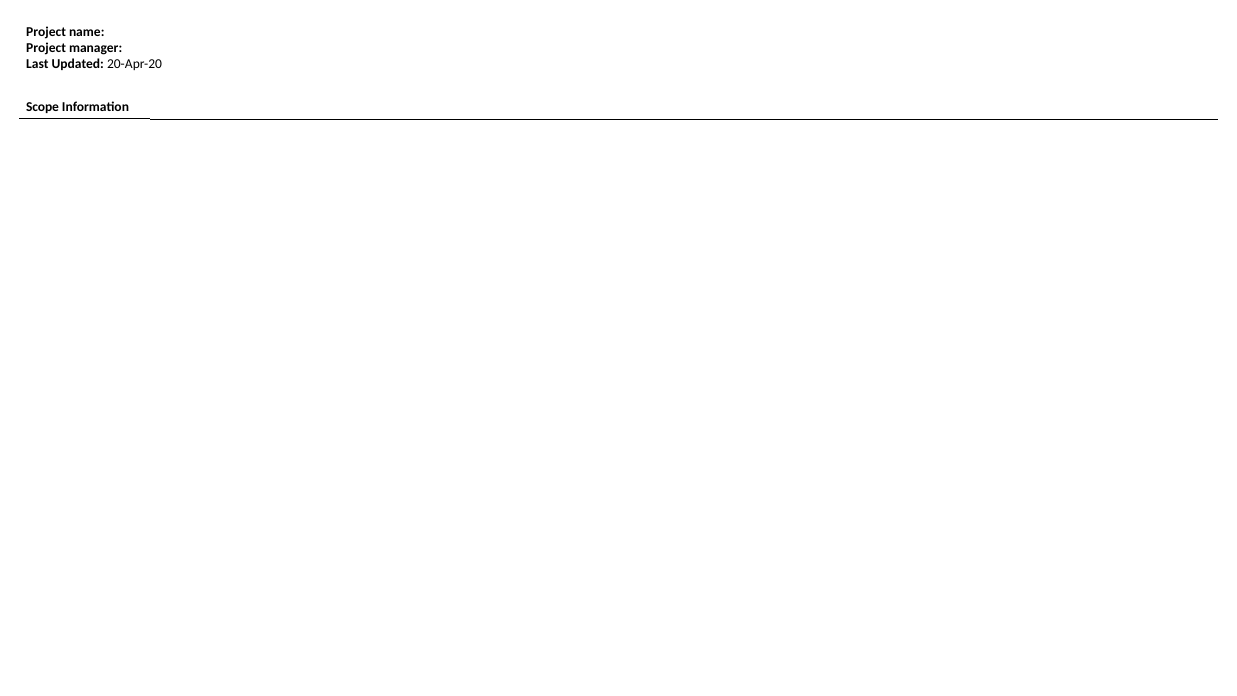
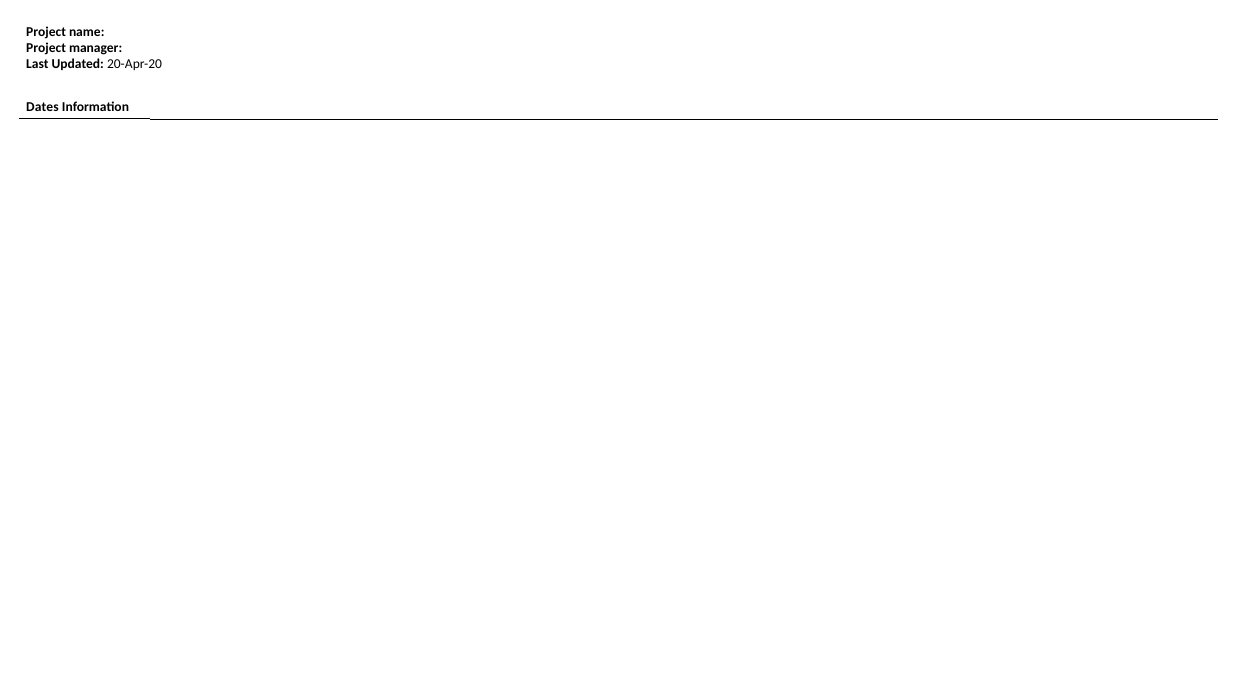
Scope: Scope -> Dates (42, 107)
